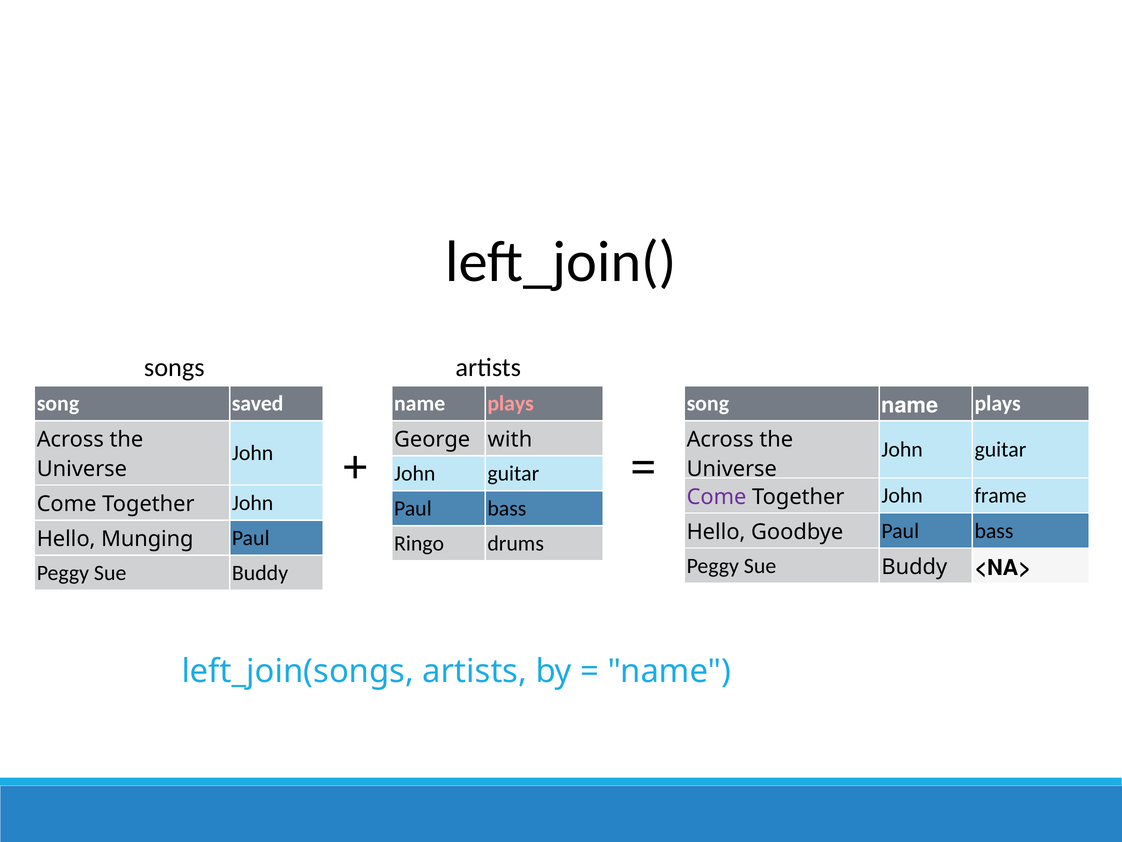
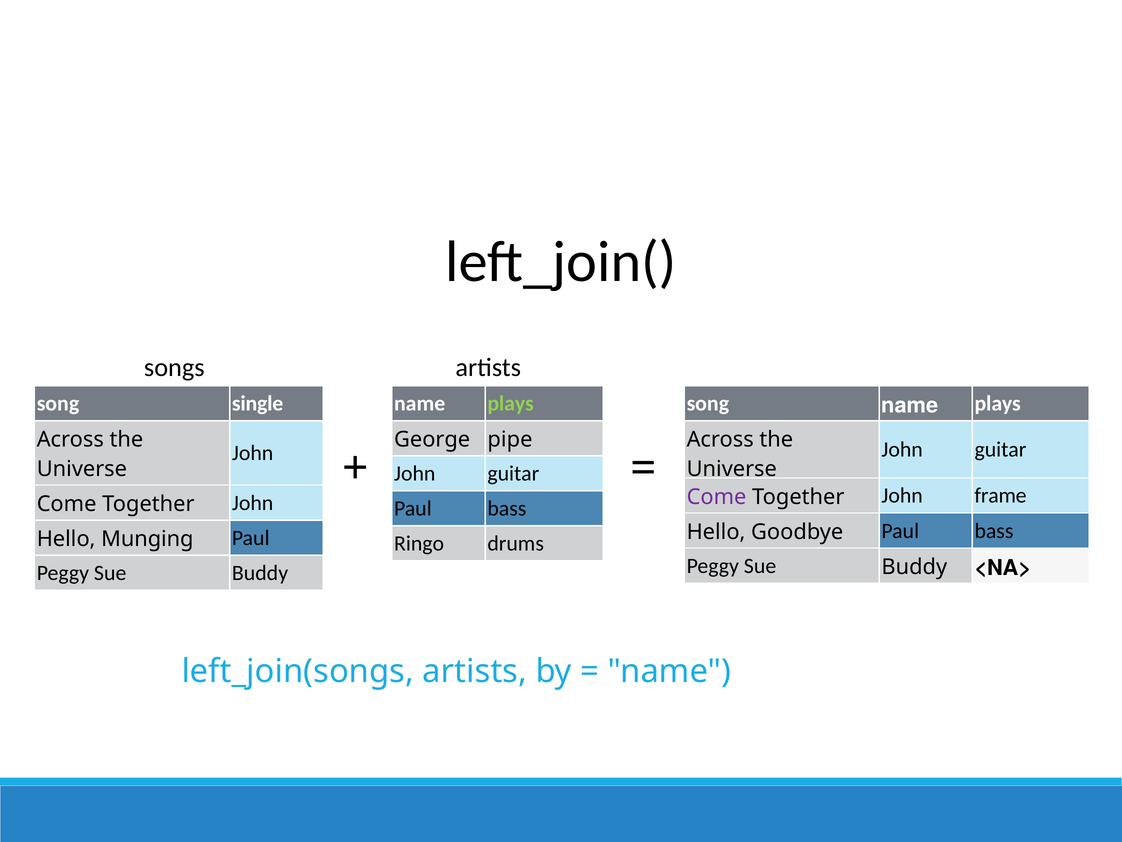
plays colour: pink -> light green (511, 403)
saved: saved -> single (258, 403)
with: with -> pipe (510, 439)
